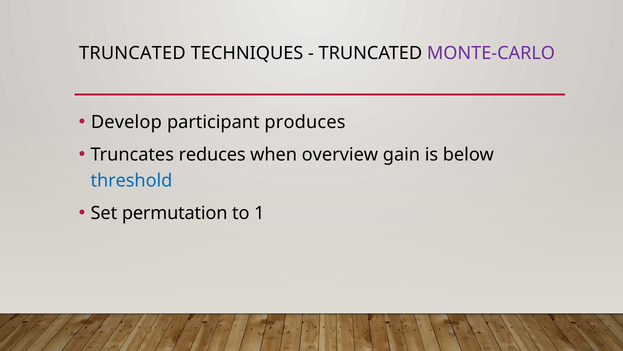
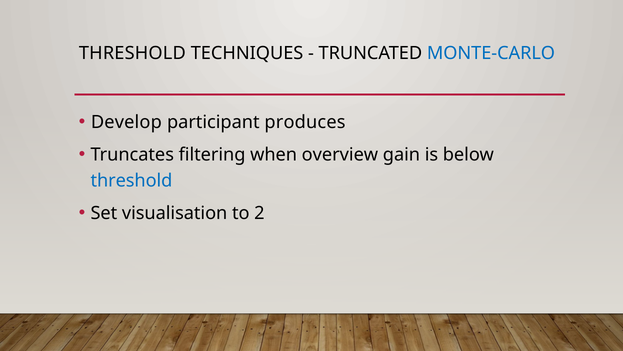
TRUNCATED: TRUNCATED -> THRESHOLD (132, 53)
MONTE-CARLO colour: purple -> blue (491, 53)
reduces: reduces -> filtering (212, 154)
permutation: permutation -> visualisation (175, 213)
1: 1 -> 2 (259, 213)
